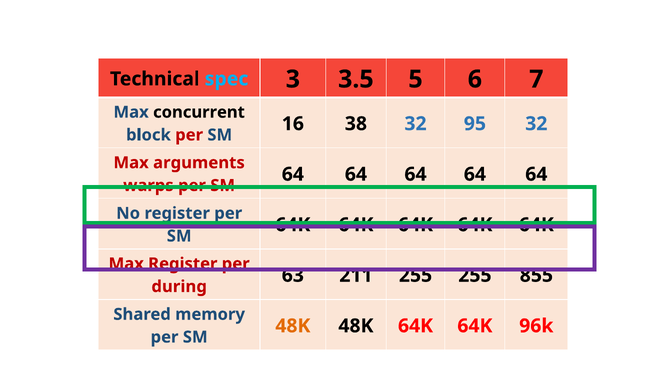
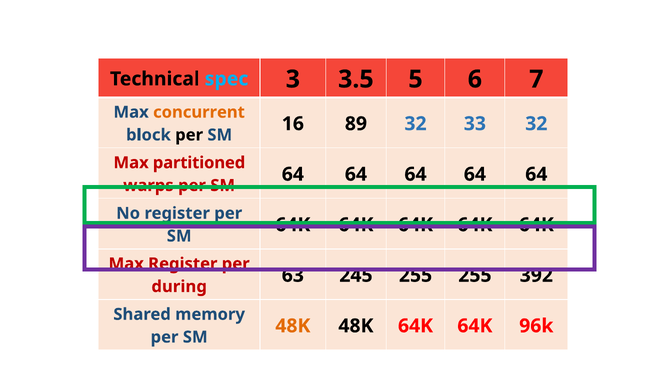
concurrent colour: black -> orange (199, 112)
38: 38 -> 89 (356, 124)
95: 95 -> 33 (475, 124)
per colour: red -> black (189, 135)
arguments: arguments -> partitioned (199, 163)
211: 211 -> 245 (356, 275)
855: 855 -> 392 (536, 275)
